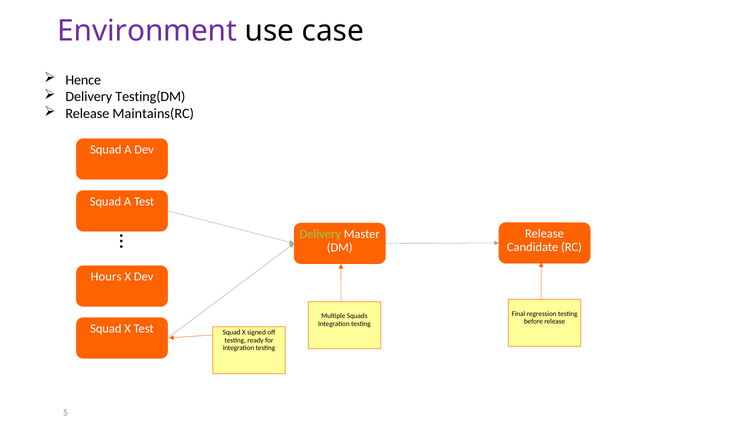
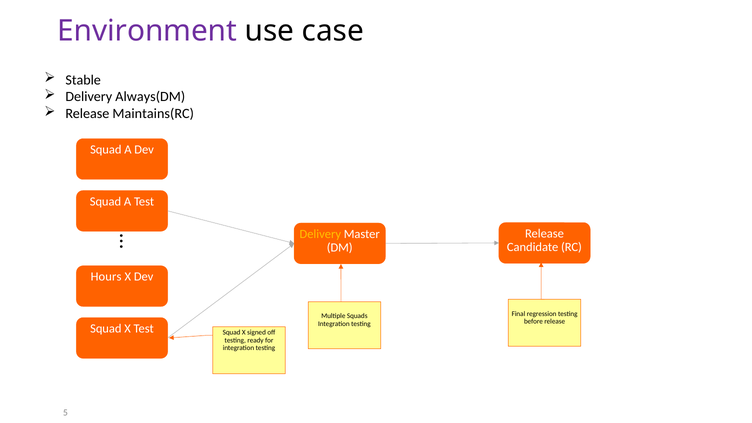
Hence: Hence -> Stable (83, 80)
Testing(DM: Testing(DM -> Always(DM (150, 97)
Delivery colour: light green -> yellow (320, 234)
